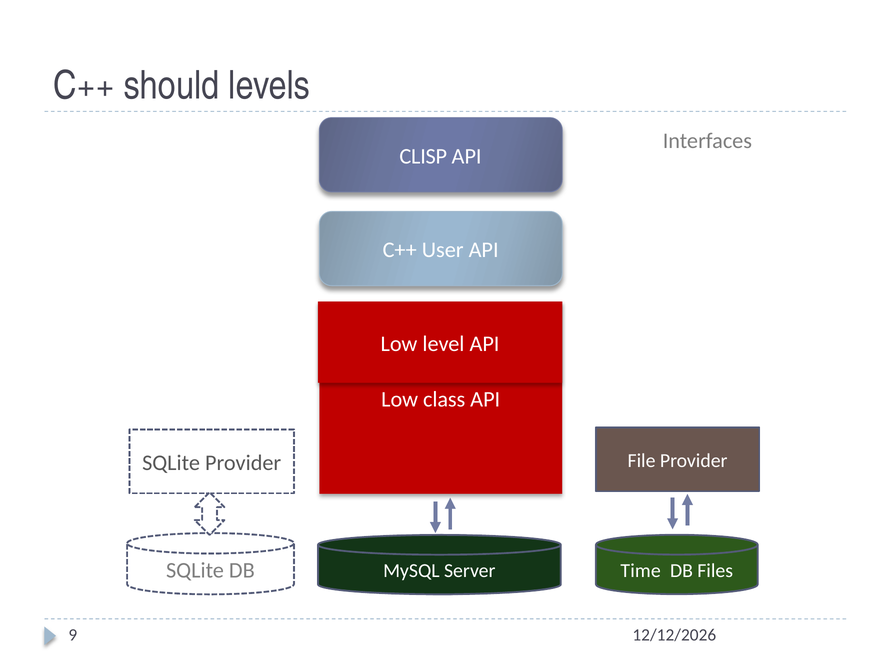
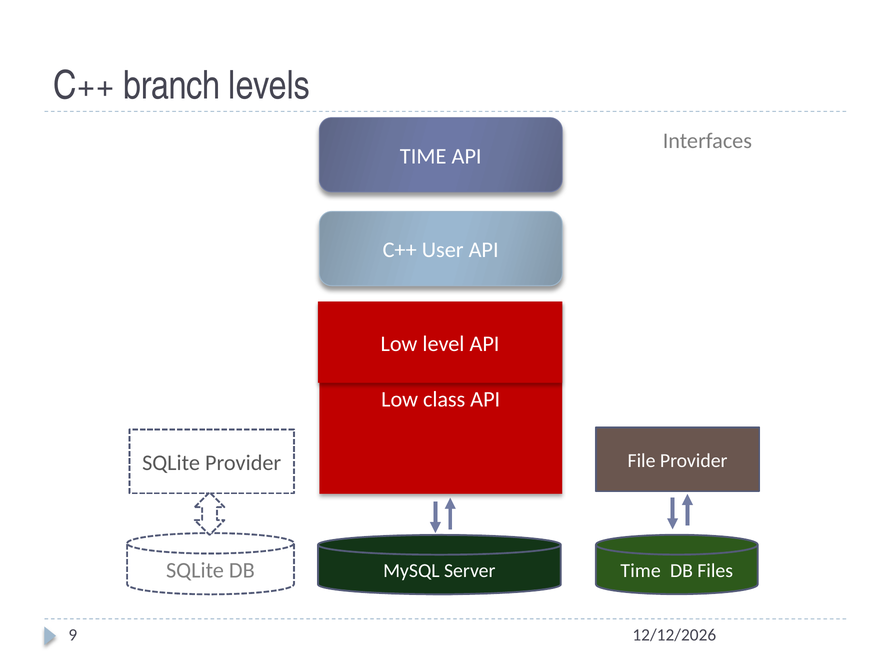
should: should -> branch (172, 86)
CLISP: CLISP -> TIME (423, 156)
